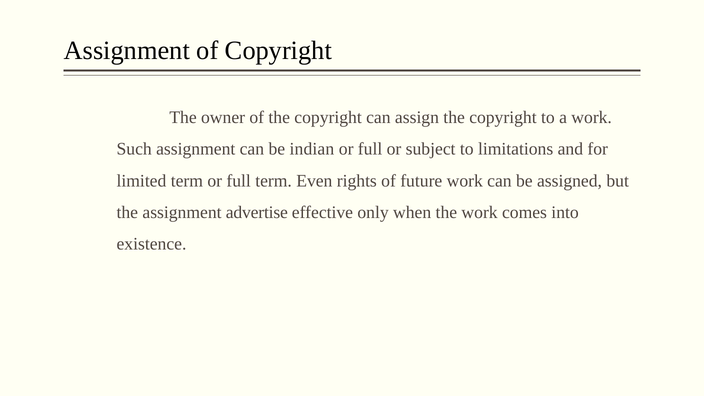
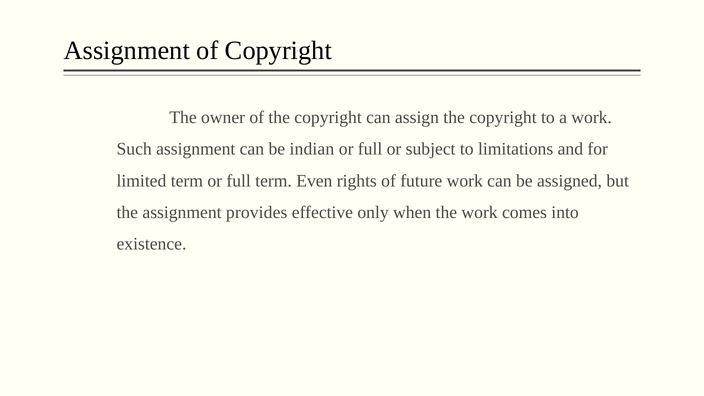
advertise: advertise -> provides (257, 212)
